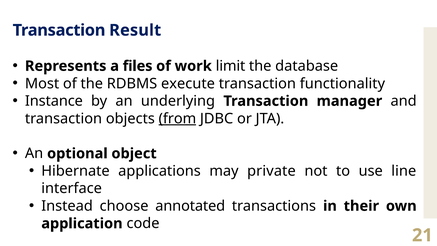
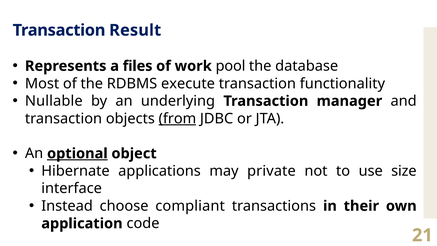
limit: limit -> pool (231, 66)
Instance: Instance -> Nullable (54, 101)
optional underline: none -> present (77, 153)
line: line -> size (404, 171)
annotated: annotated -> compliant (190, 206)
